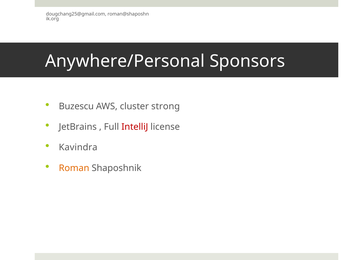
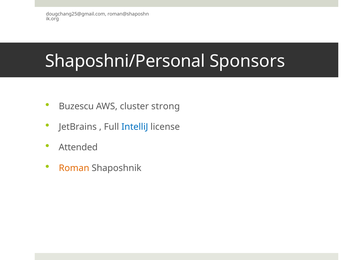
Anywhere/Personal: Anywhere/Personal -> Shaposhni/Personal (125, 61)
IntelliJ colour: red -> blue (135, 127)
Kavindra: Kavindra -> Attended (78, 148)
